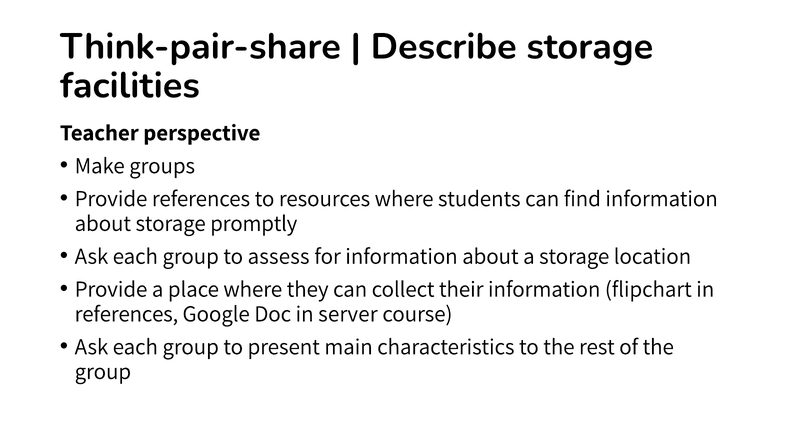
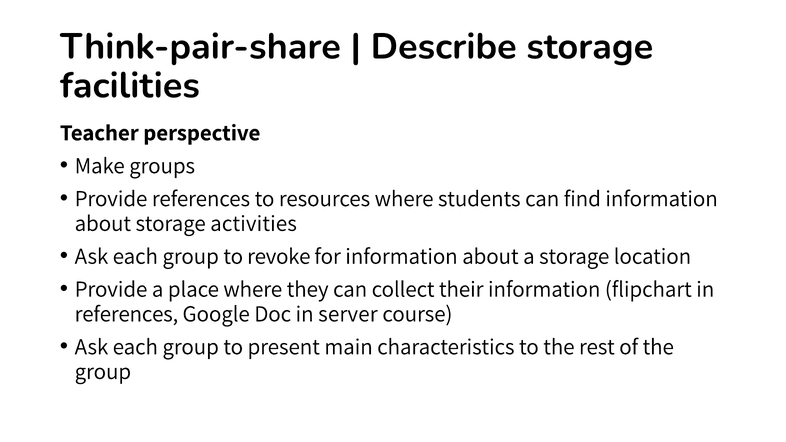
promptly: promptly -> activities (254, 223)
assess: assess -> revoke (279, 256)
